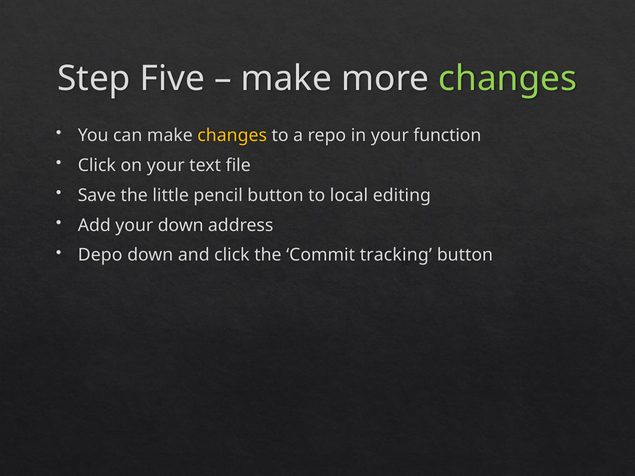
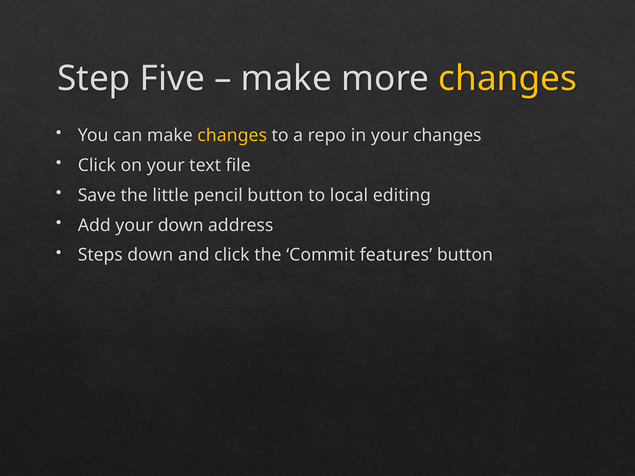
changes colour: light green -> yellow (508, 78)
your function: function -> changes (447, 135)
Depo: Depo -> Steps (100, 255)
tracking: tracking -> features (396, 255)
